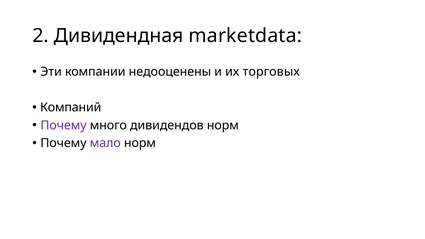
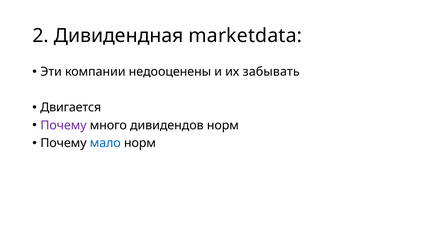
торговых: торговых -> забывать (271, 72)
Компаний: Компаний -> Двигается (71, 107)
мало colour: purple -> blue (105, 143)
